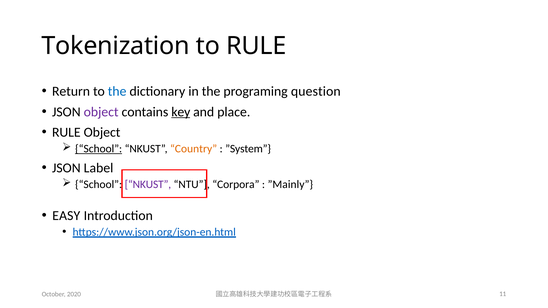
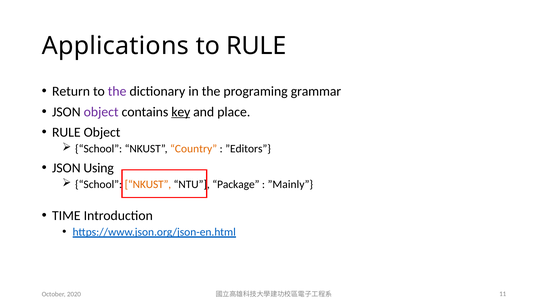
Tokenization: Tokenization -> Applications (115, 46)
the colour: blue -> purple (117, 91)
question: question -> grammar (316, 91)
School underline: present -> none (99, 149)
”System: ”System -> ”Editors (248, 149)
Label: Label -> Using (99, 168)
NKUST colour: purple -> orange (148, 185)
Corpora: Corpora -> Package (236, 185)
EASY: EASY -> TIME (66, 216)
